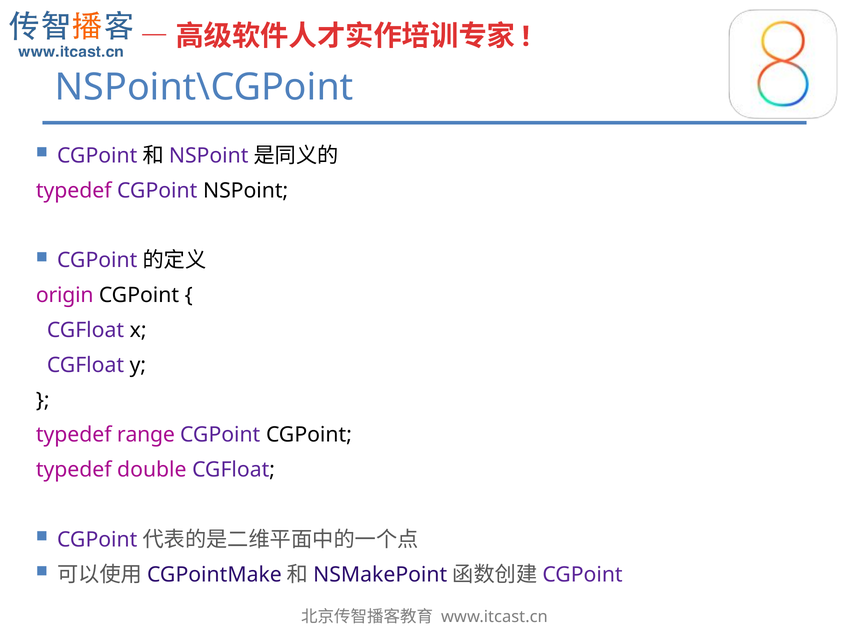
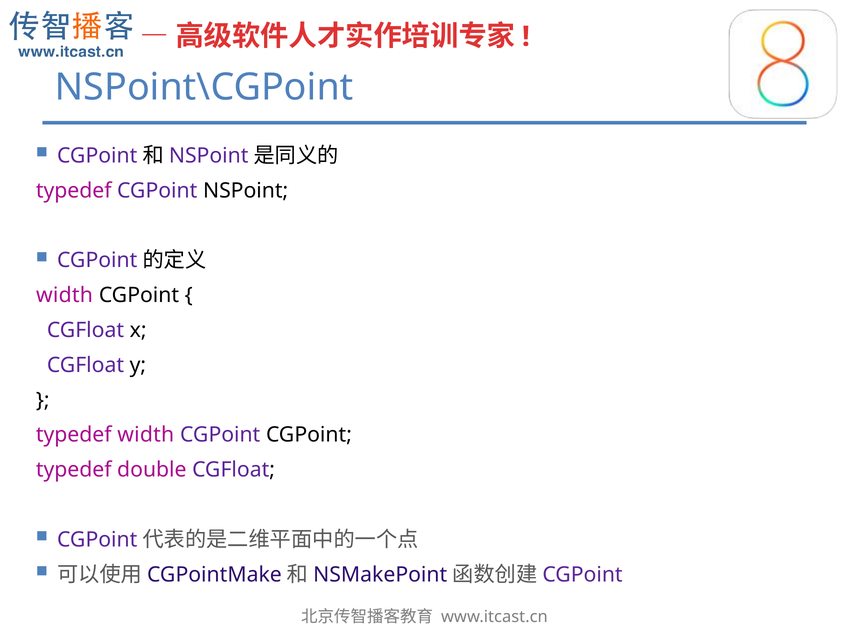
origin: origin -> width (64, 295)
typedef range: range -> width (146, 435)
